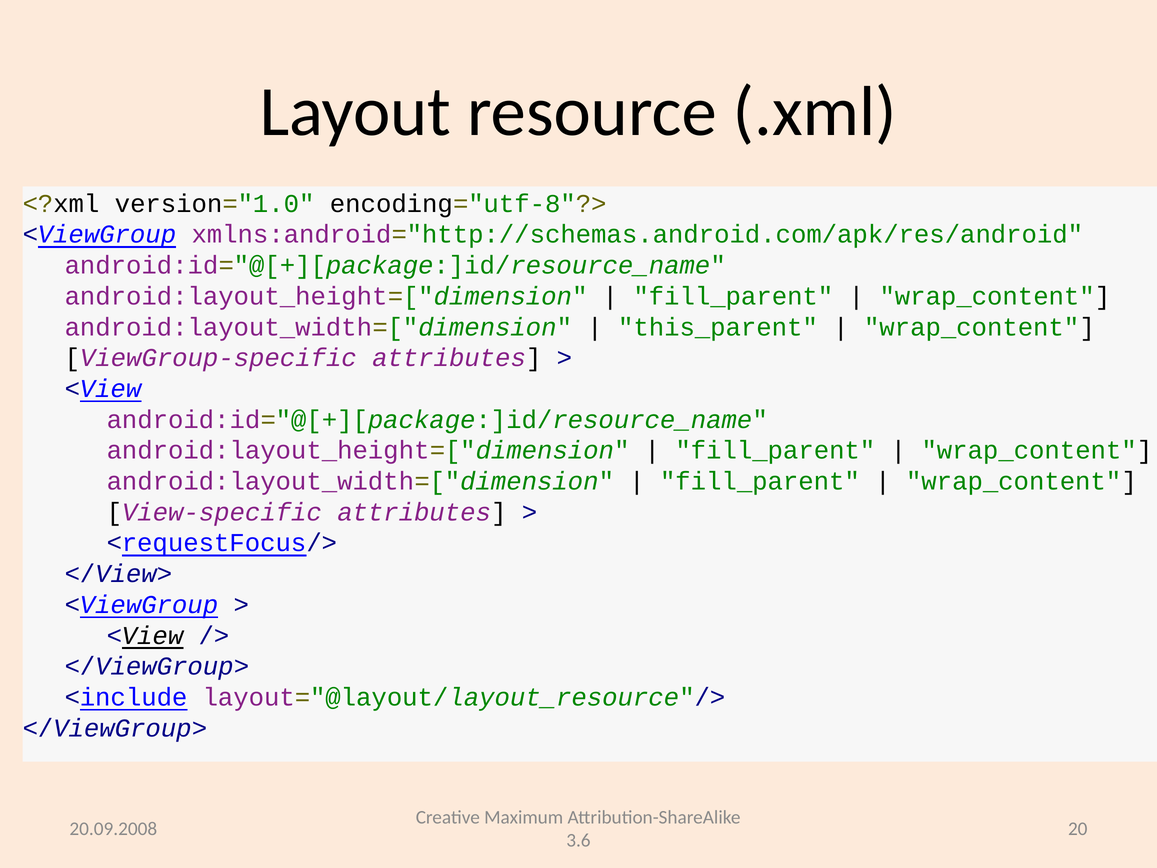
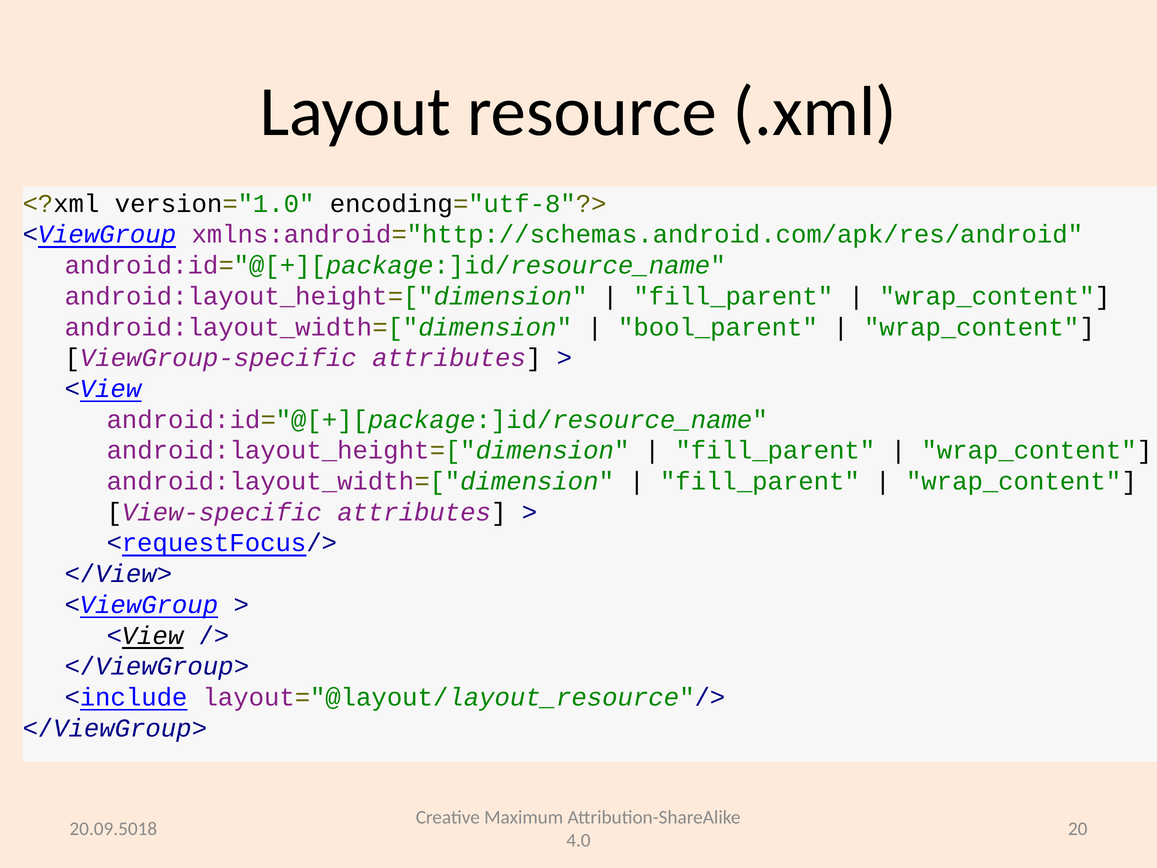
this_parent: this_parent -> bool_parent (718, 327)
20.09.2008: 20.09.2008 -> 20.09.5018 (113, 829)
3.6: 3.6 -> 4.0 (578, 840)
